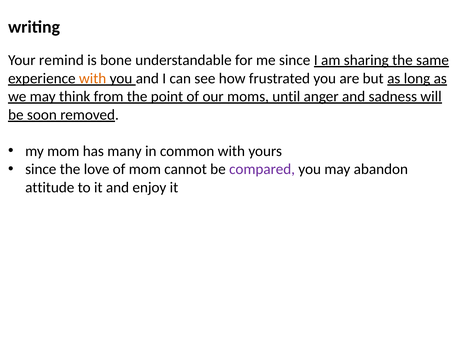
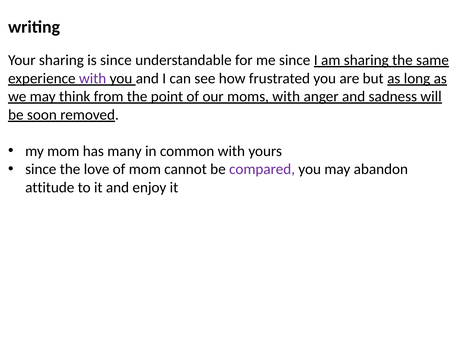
Your remind: remind -> sharing (61, 60)
is bone: bone -> since (116, 60)
with colour: orange -> purple (93, 78)
moms until: until -> with (286, 96)
